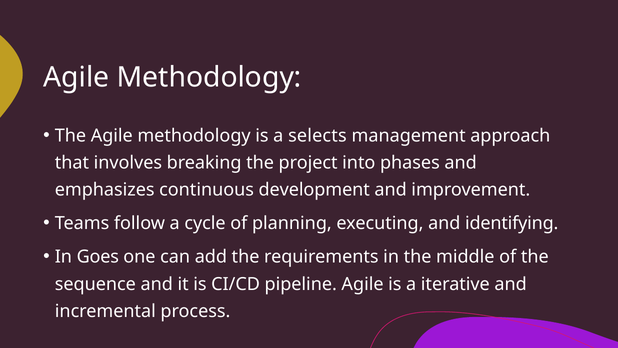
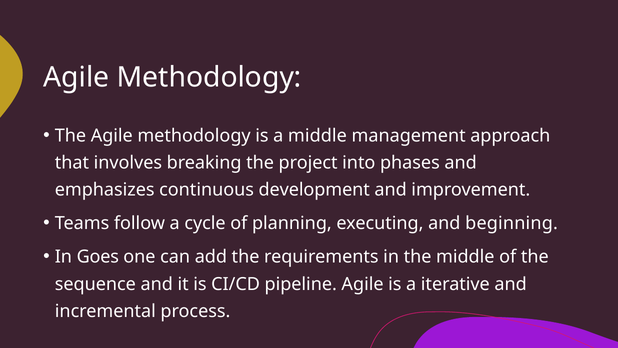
a selects: selects -> middle (317, 136)
identifying: identifying -> beginning (512, 223)
